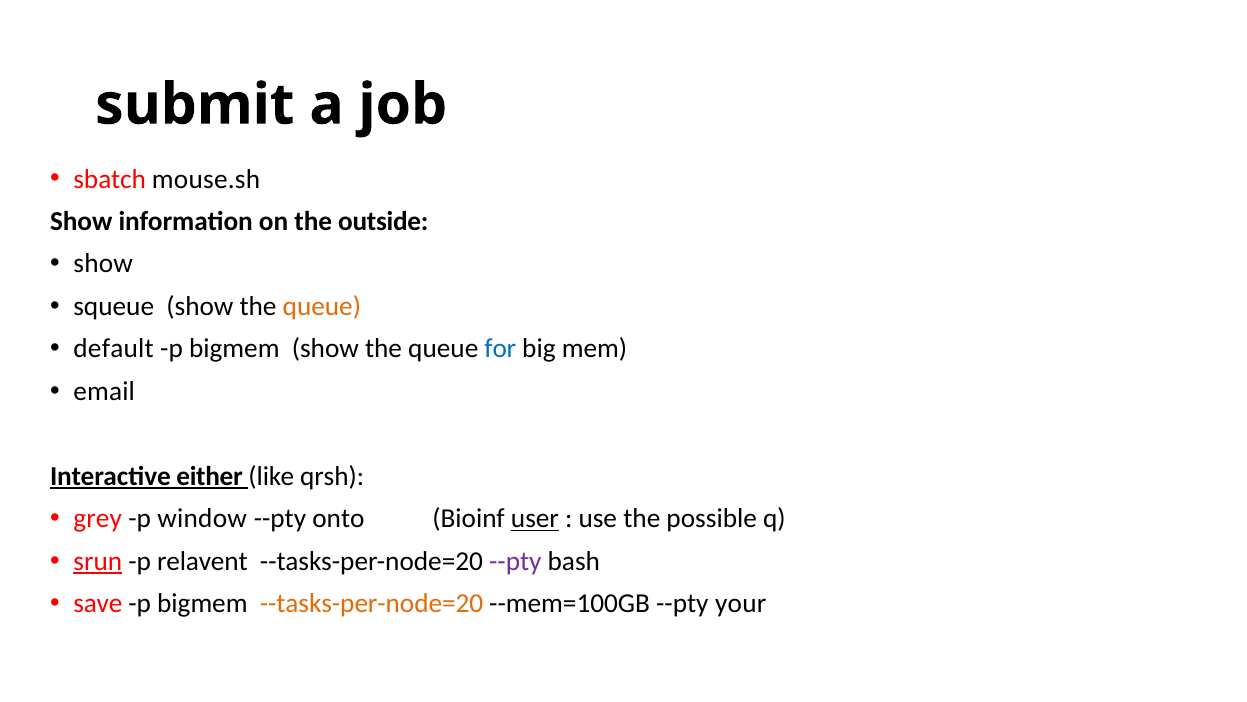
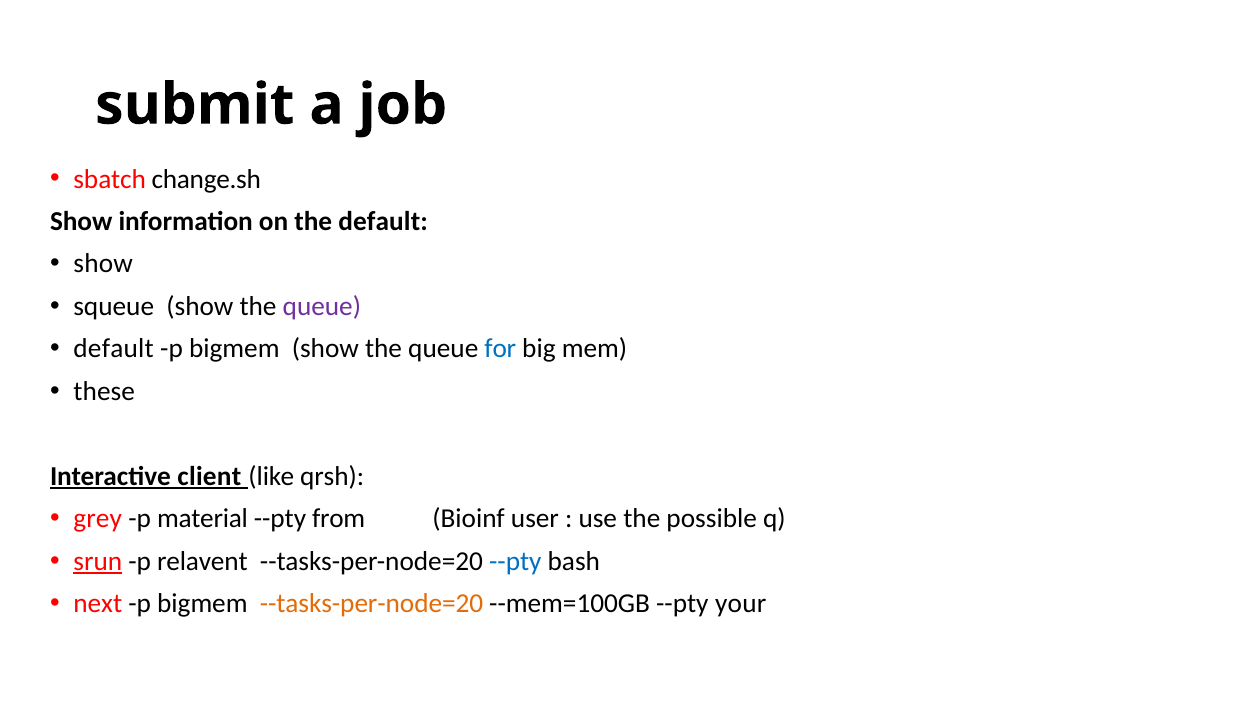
mouse.sh: mouse.sh -> change.sh (206, 179)
the outside: outside -> default (383, 221)
queue colour: orange -> purple (322, 306)
email: email -> these (104, 391)
either: either -> client (209, 476)
window: window -> material (202, 518)
onto: onto -> from (339, 518)
user underline: present -> none (535, 518)
--pty colour: purple -> blue (515, 561)
save: save -> next (98, 603)
